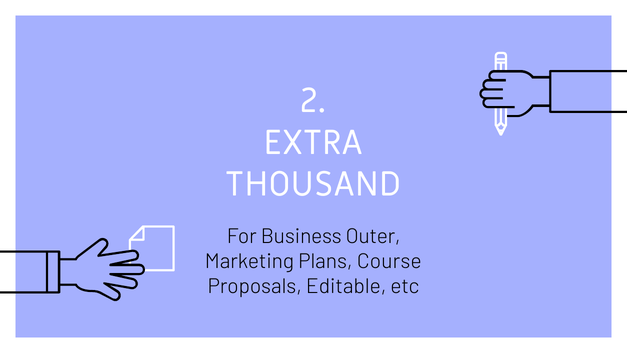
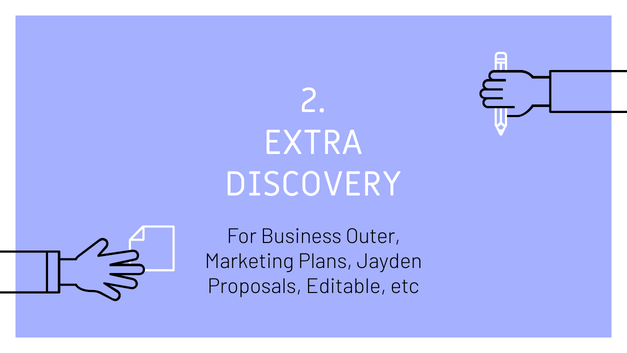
THOUSAND: THOUSAND -> DISCOVERY (313, 184)
Course: Course -> Jayden (389, 261)
